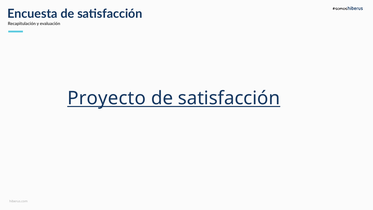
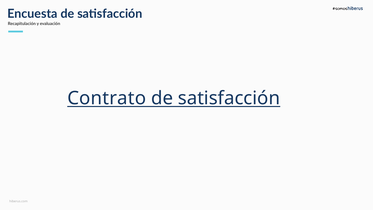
Proyecto: Proyecto -> Contrato (107, 98)
